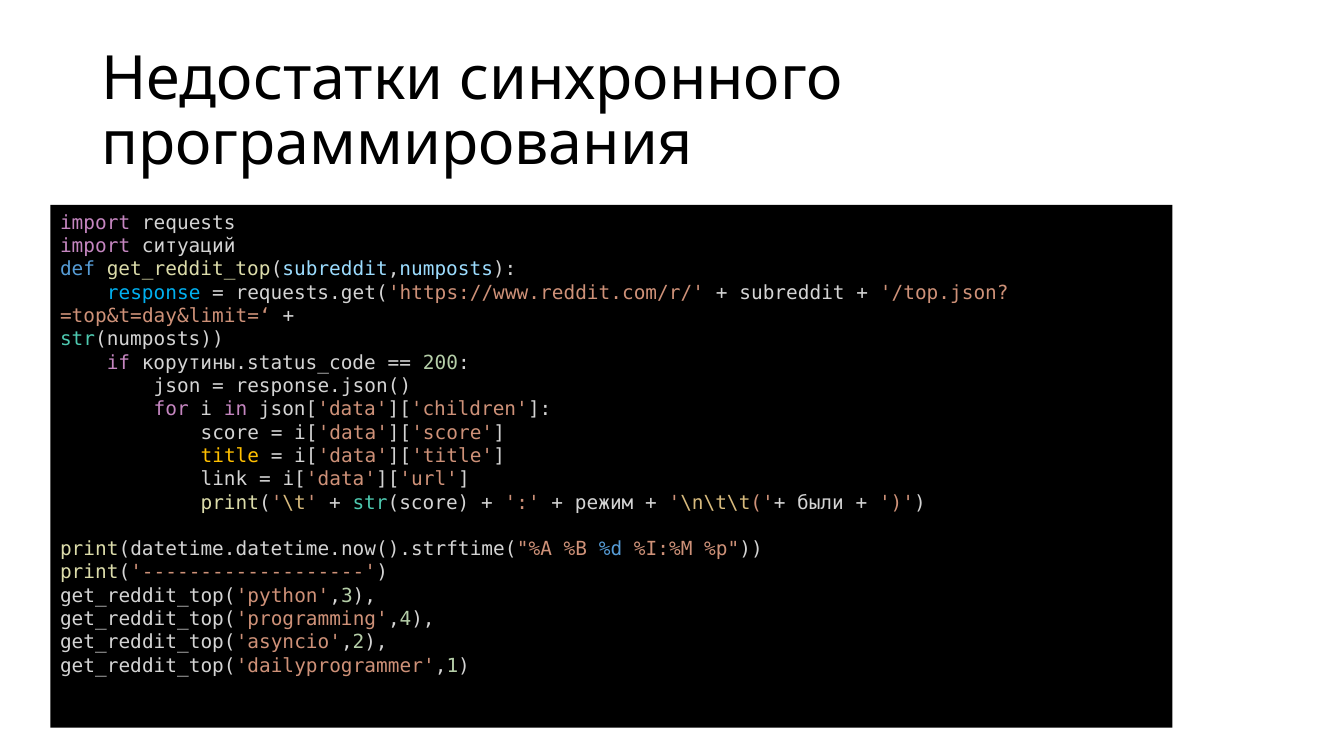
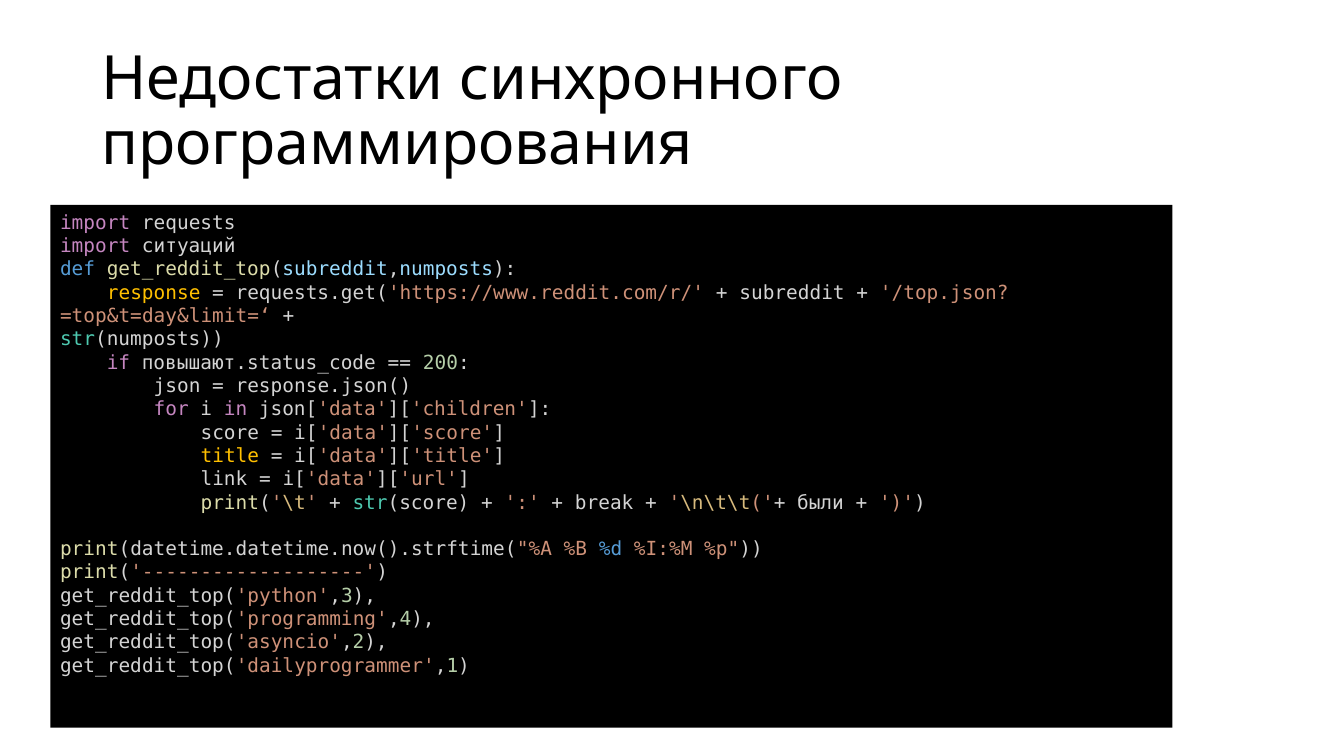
response colour: light blue -> yellow (154, 293)
корутины.status_code: корутины.status_code -> повышают.status_code (259, 363)
режим: режим -> break (604, 502)
